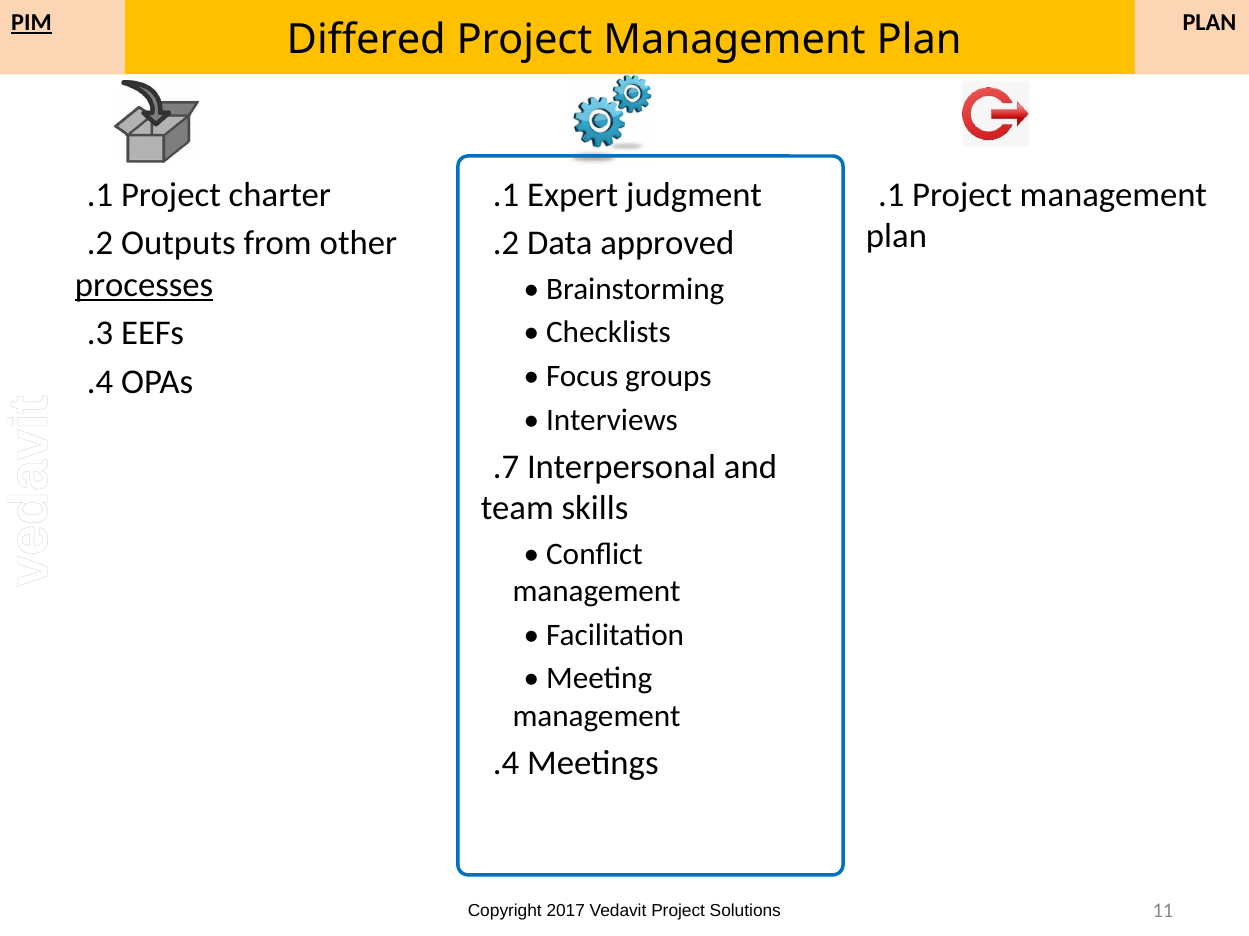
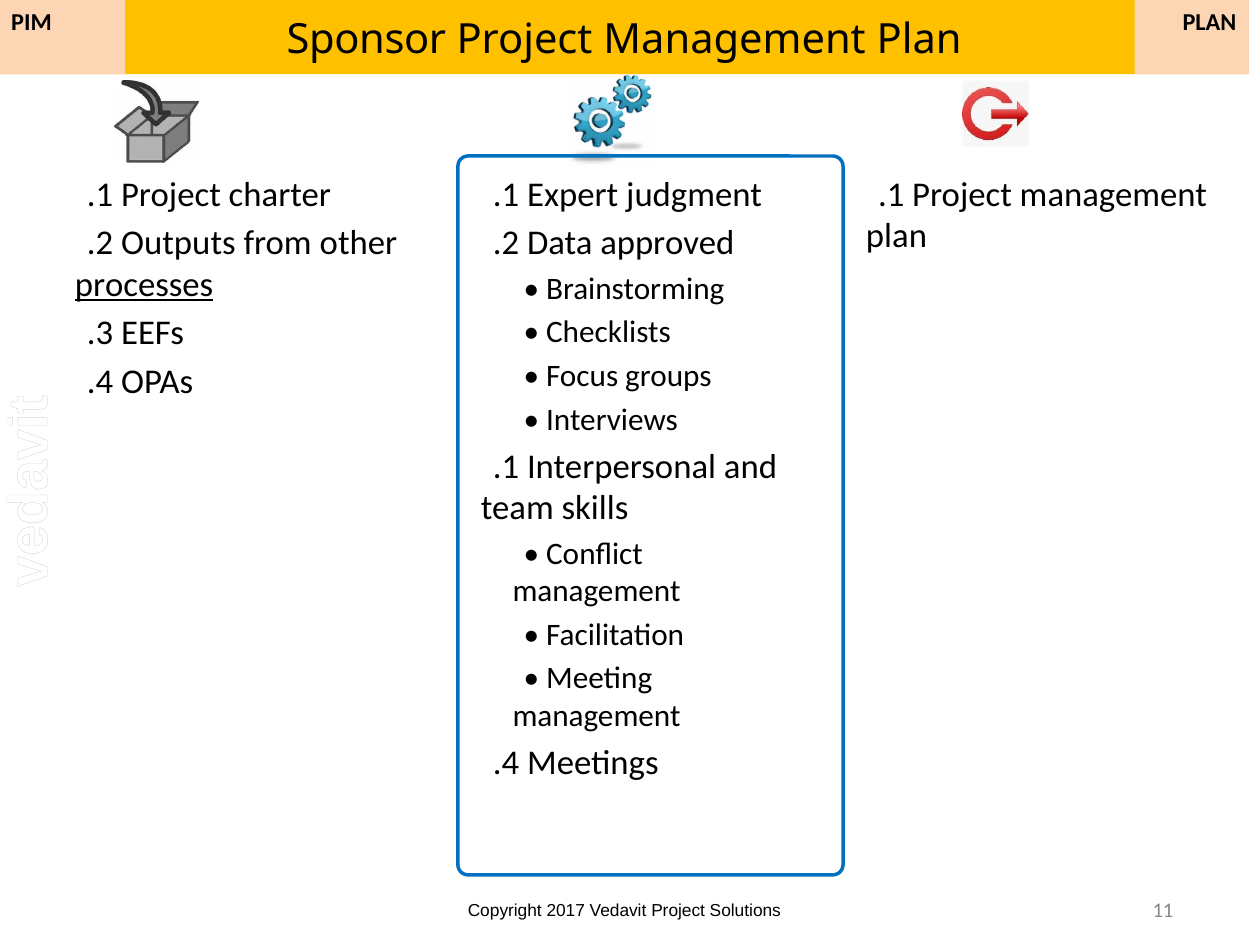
PIM underline: present -> none (32, 23)
Differed: Differed -> Sponsor (366, 40)
.7: .7 -> .1 (506, 467)
